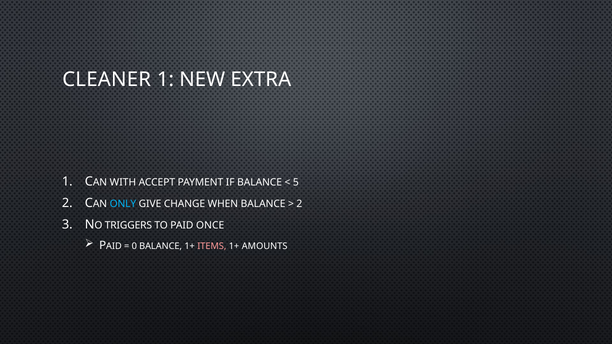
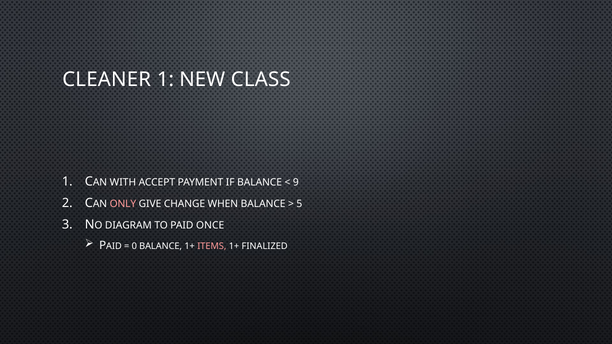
EXTRA: EXTRA -> CLASS (261, 80)
5: 5 -> 9 (296, 182)
ONLY colour: light blue -> pink (123, 204)
2: 2 -> 5 (299, 204)
TRIGGERS: TRIGGERS -> DIAGRAM (128, 226)
AMOUNTS: AMOUNTS -> FINALIZED (265, 246)
